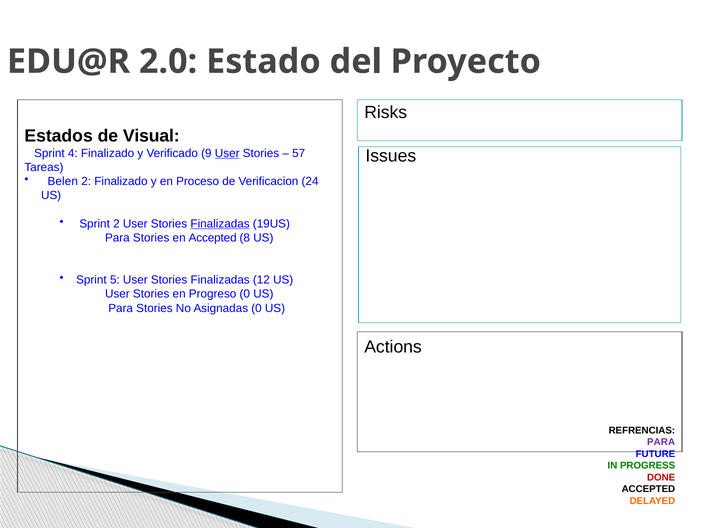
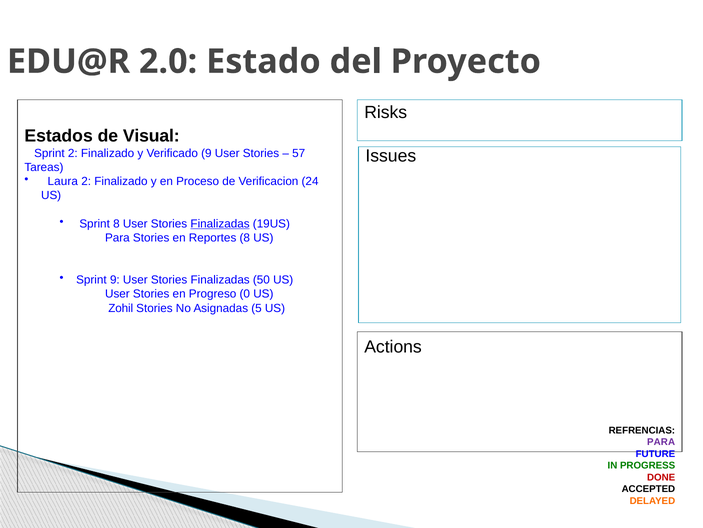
Sprint 4: 4 -> 2 (73, 153)
User underline: present -> none (227, 153)
Belen: Belen -> Laura (63, 181)
Sprint 2: 2 -> 8 (116, 223)
en Accepted: Accepted -> Reportes (213, 237)
Sprint 5: 5 -> 9 (115, 280)
12: 12 -> 50 (261, 280)
Para: Para -> Zohil (121, 308)
Asignadas 0: 0 -> 5 (256, 308)
